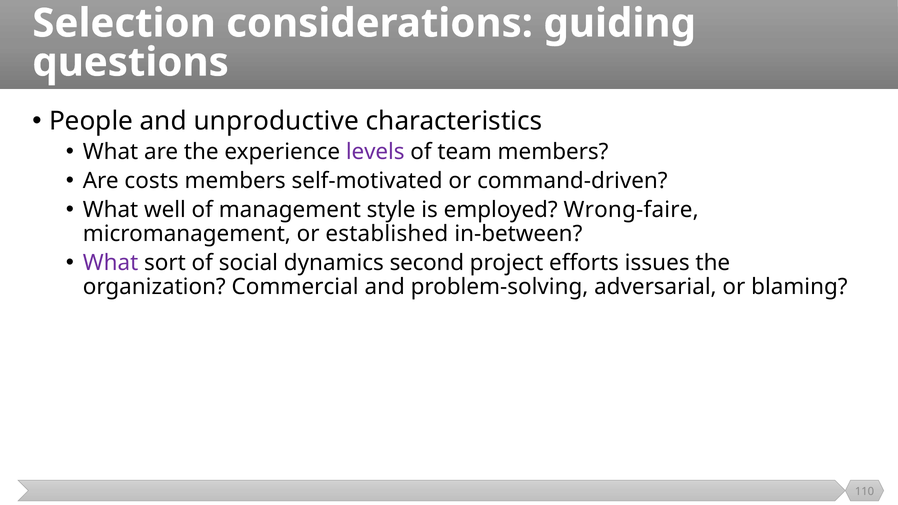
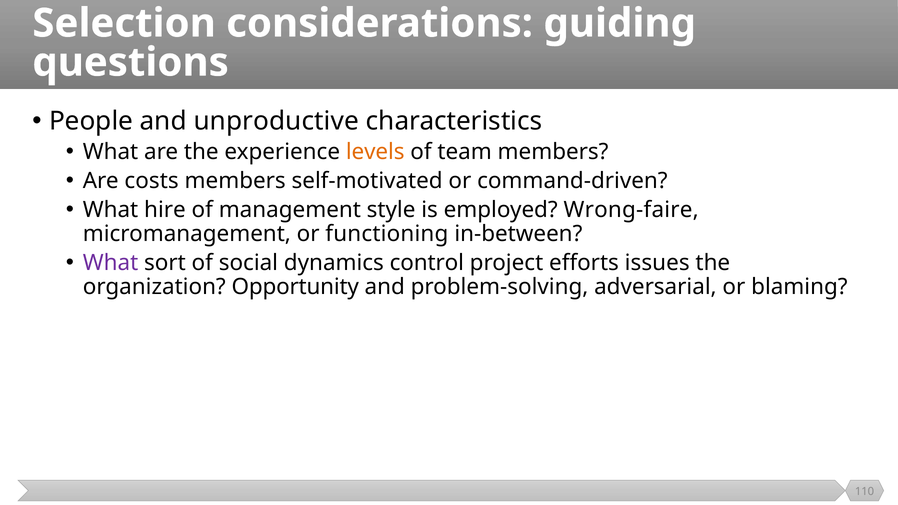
levels colour: purple -> orange (375, 152)
well: well -> hire (165, 210)
established: established -> functioning (387, 234)
second: second -> control (427, 263)
Commercial: Commercial -> Opportunity (295, 287)
